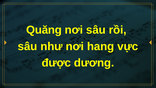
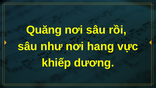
được: được -> khiếp (56, 63)
